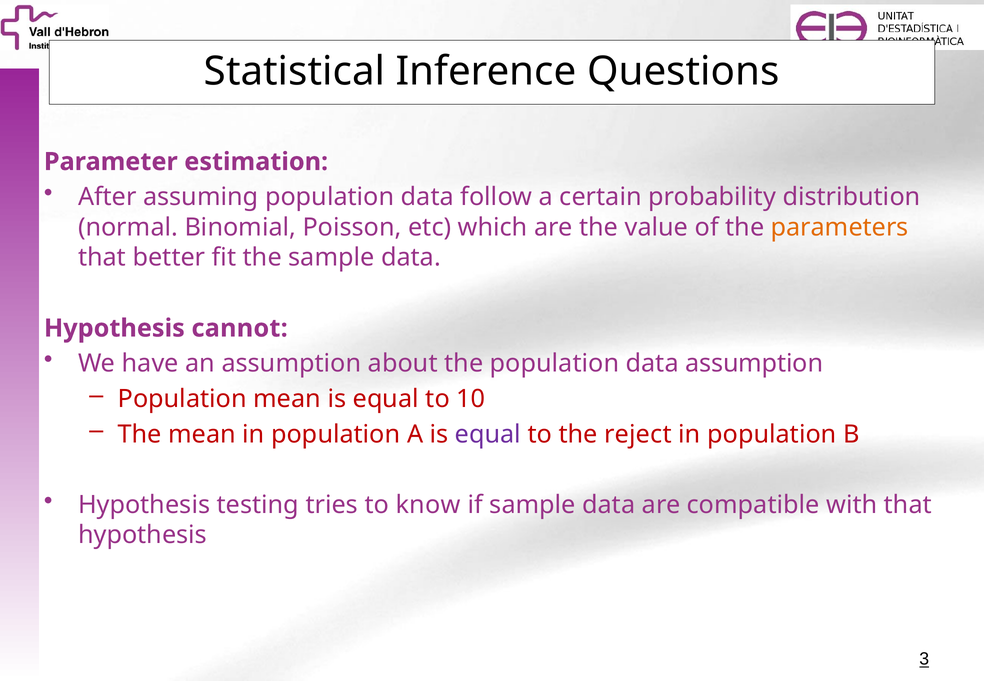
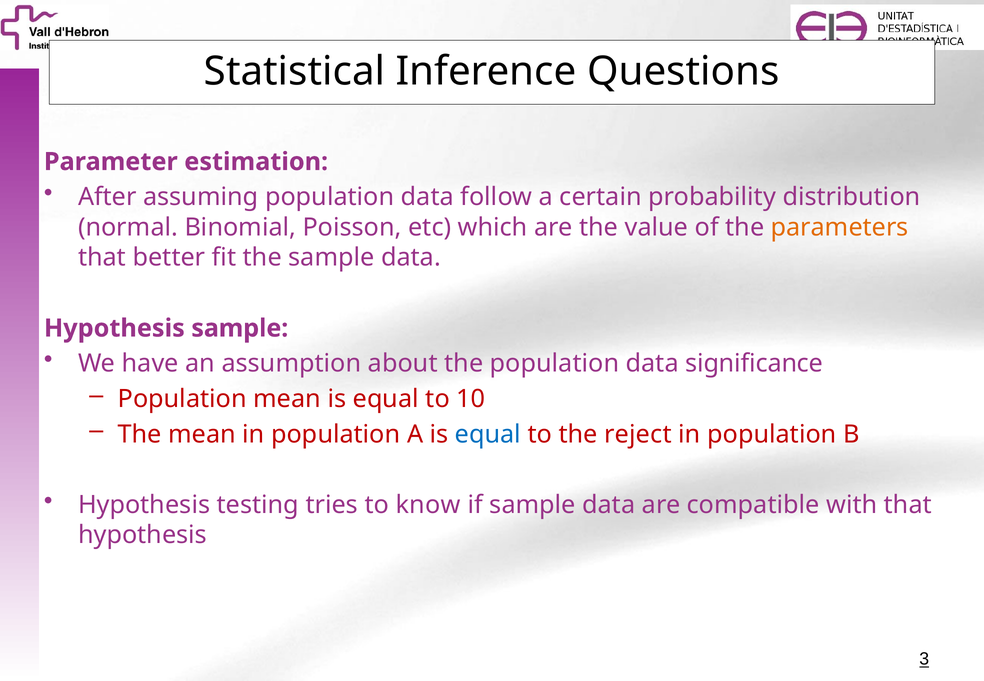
Hypothesis cannot: cannot -> sample (240, 328)
data assumption: assumption -> significance (754, 364)
equal colour: purple -> blue (488, 434)
